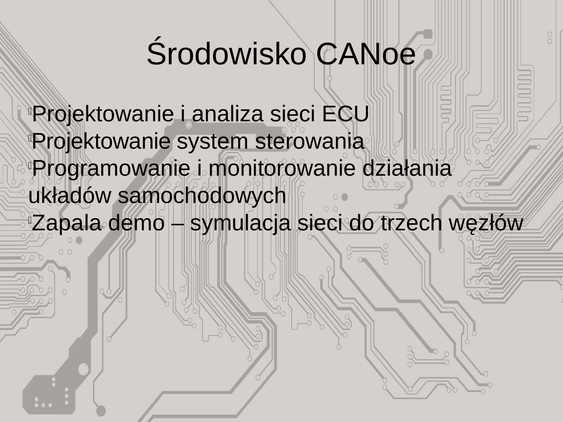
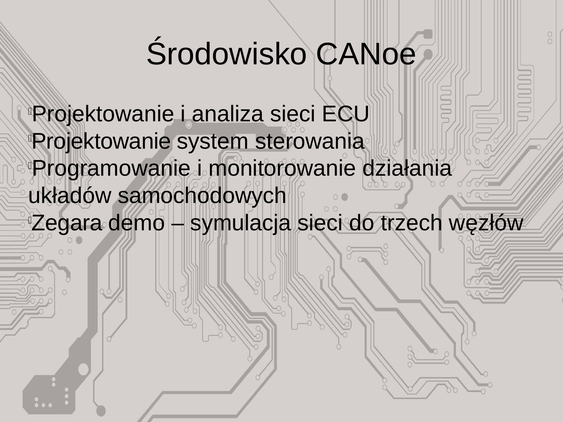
Zapala: Zapala -> Zegara (67, 223)
